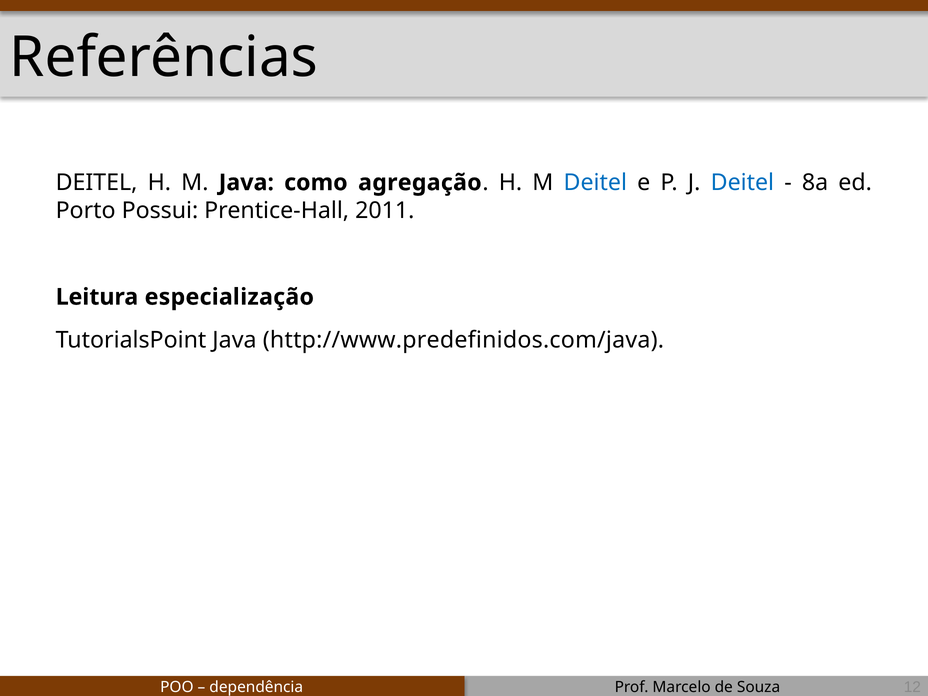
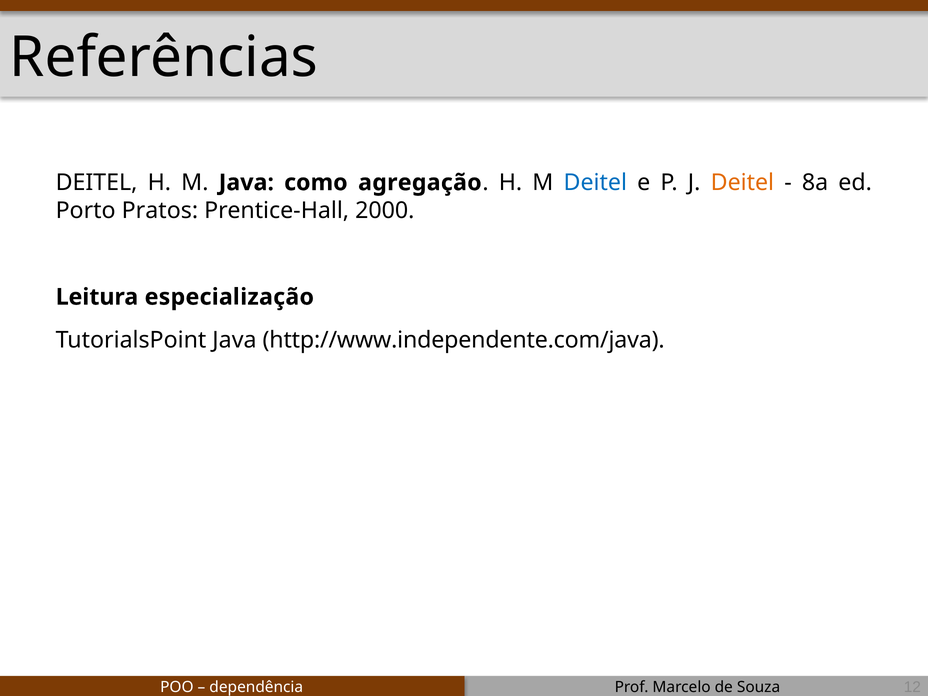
Deitel colour: blue -> orange (742, 183)
Possui: Possui -> Pratos (160, 210)
2011: 2011 -> 2000 (385, 210)
http://www.predefinidos.com/java: http://www.predefinidos.com/java -> http://www.independente.com/java (464, 340)
